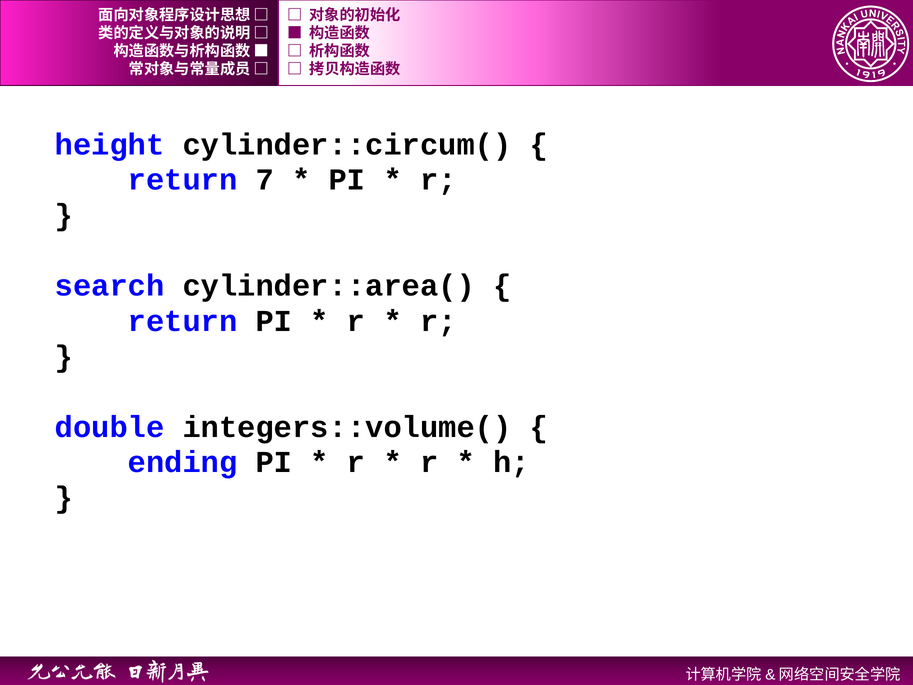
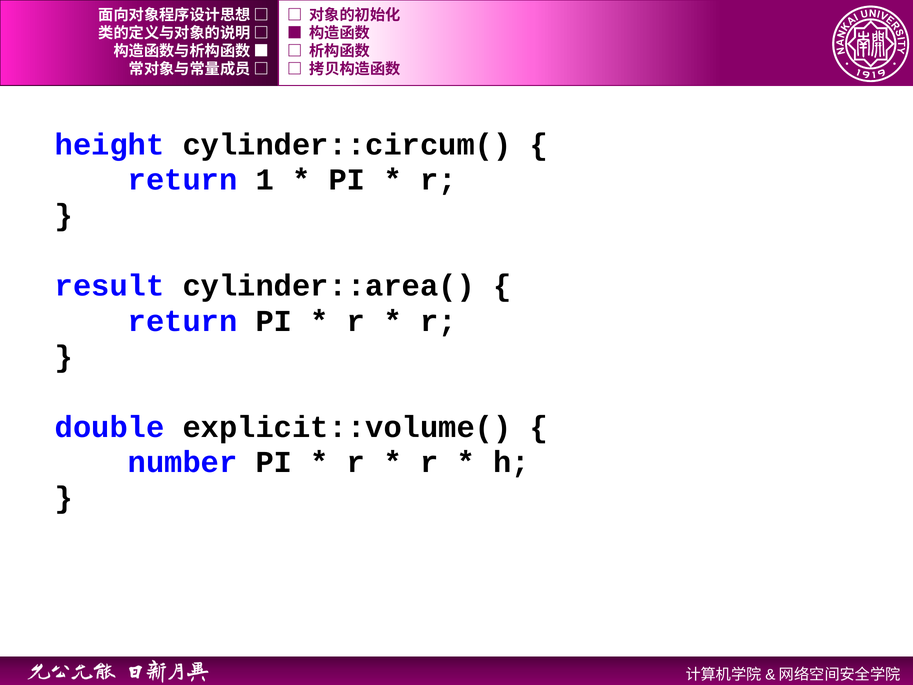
7: 7 -> 1 (265, 180)
search: search -> result (110, 286)
integers::volume(: integers::volume( -> explicit::volume( (347, 427)
ending: ending -> number (183, 462)
